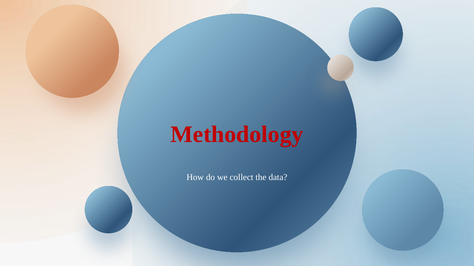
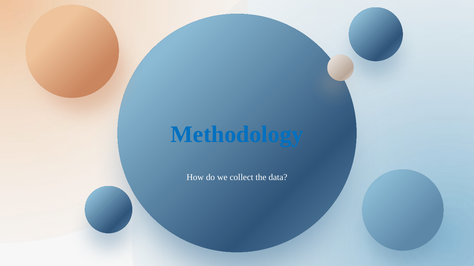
Methodology colour: red -> blue (237, 135)
